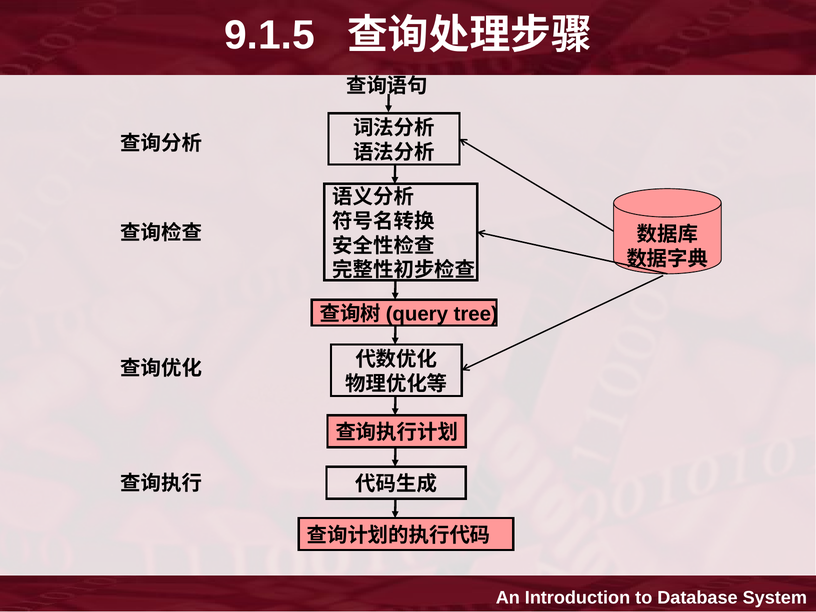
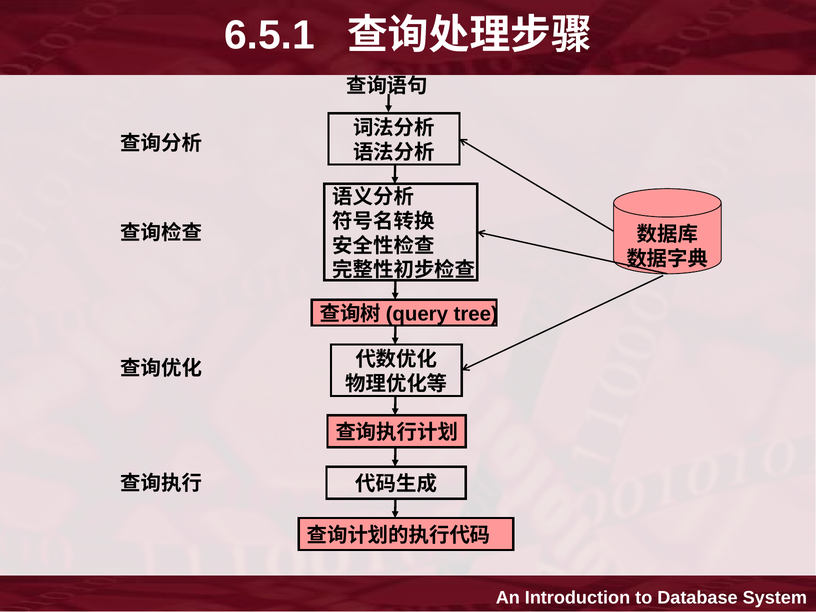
9.1.5: 9.1.5 -> 6.5.1 (269, 35)
